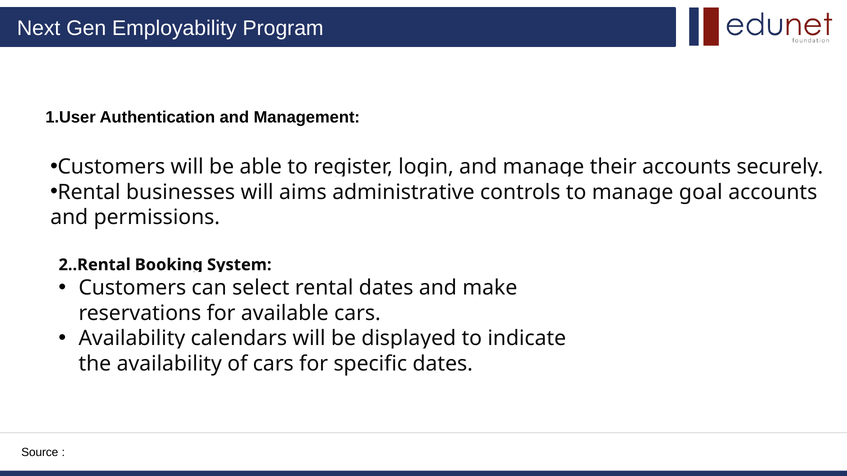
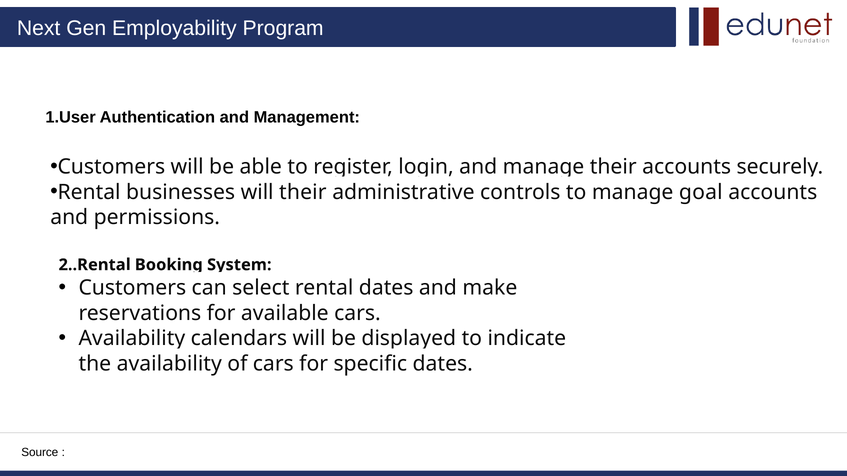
will aims: aims -> their (303, 192)
